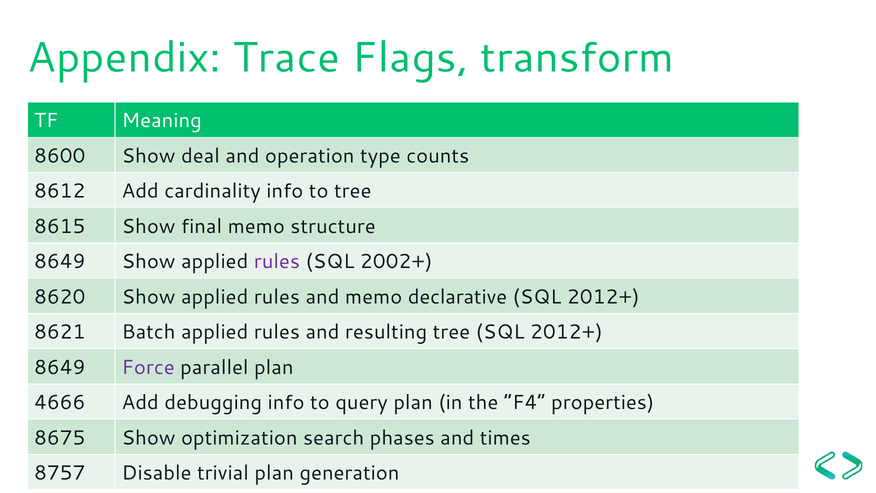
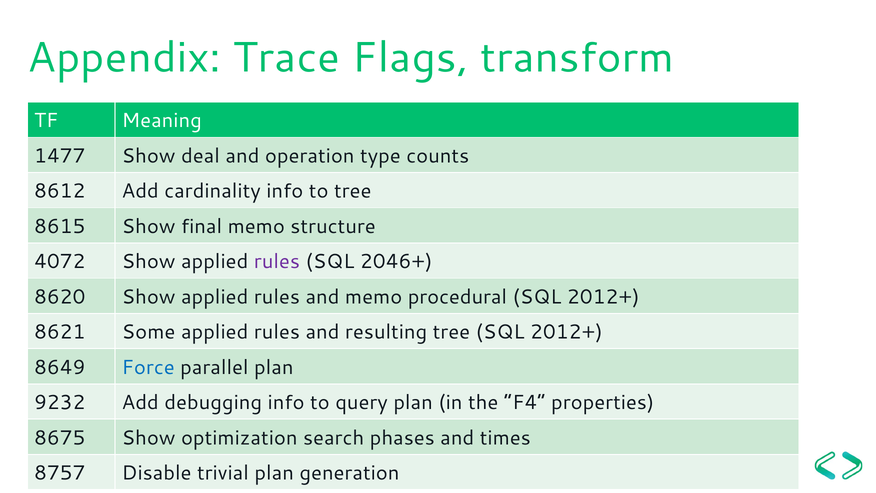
8600: 8600 -> 1477 (60, 156)
8649: 8649 -> 4072 (60, 262)
2002+: 2002+ -> 2046+ (396, 262)
declarative: declarative -> procedural (457, 297)
Batch: Batch -> Some (149, 332)
Force colour: purple -> blue (148, 367)
4666: 4666 -> 9232 (60, 402)
